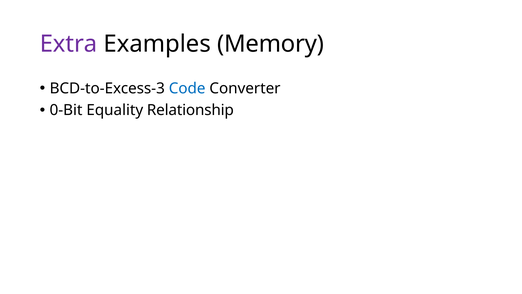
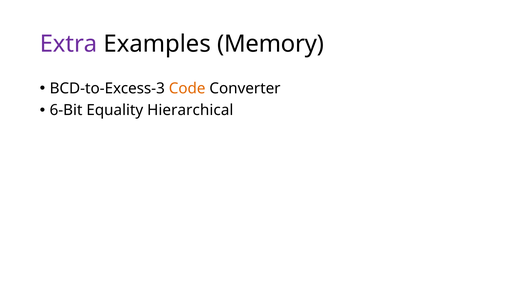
Code colour: blue -> orange (187, 88)
0-Bit: 0-Bit -> 6-Bit (66, 110)
Relationship: Relationship -> Hierarchical (190, 110)
